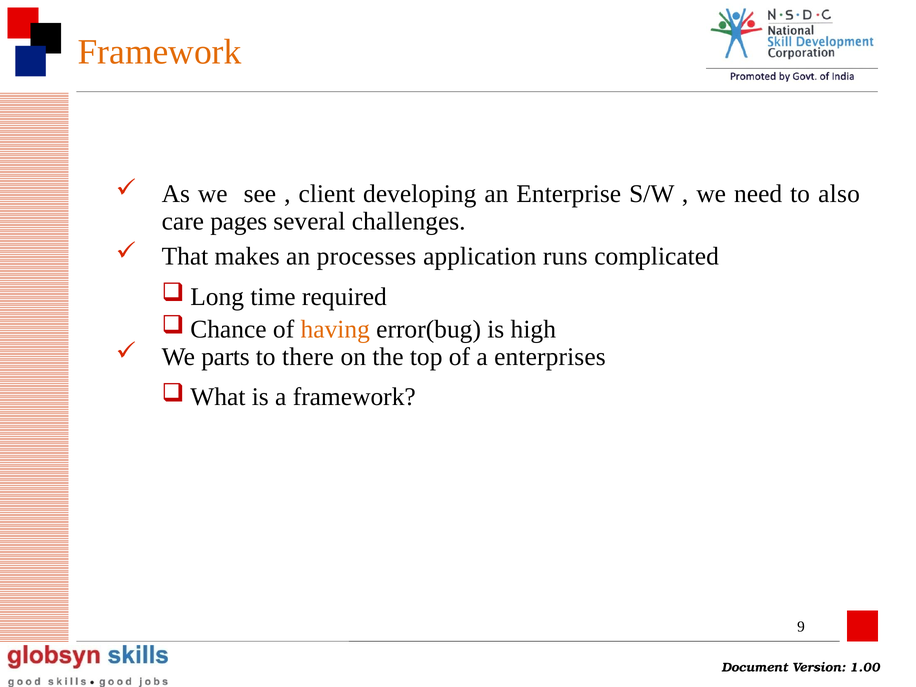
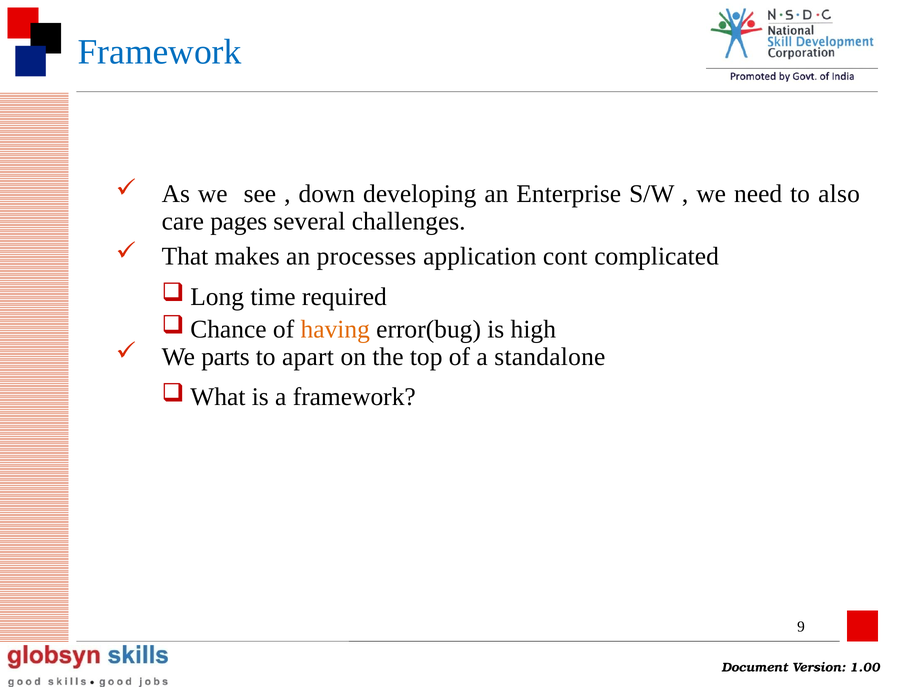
Framework colour: orange -> blue (160, 52)
client: client -> down (327, 194)
runs: runs -> cont (565, 256)
there: there -> apart (308, 357)
enterprises: enterprises -> standalone (550, 357)
